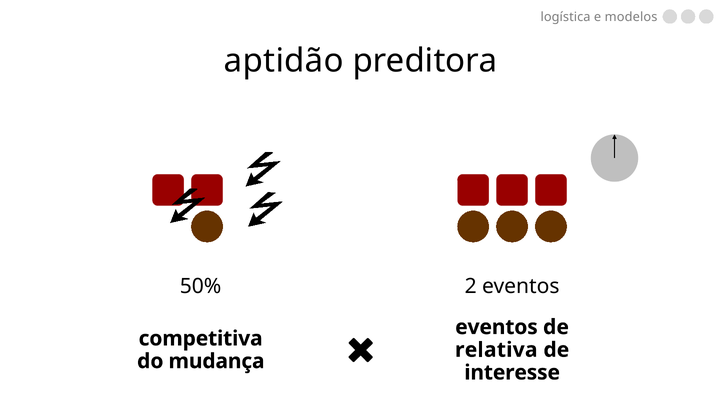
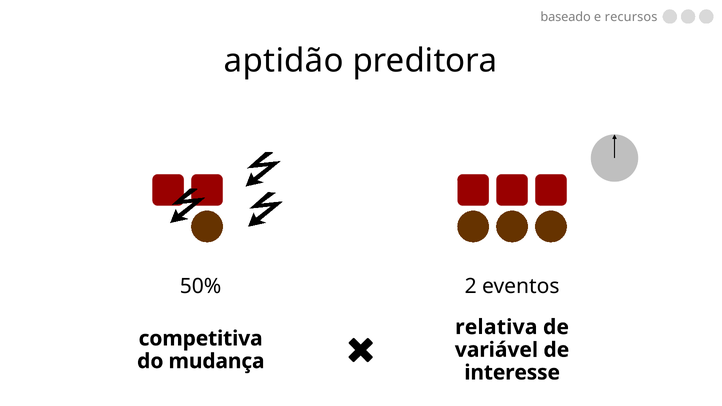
logística: logística -> baseado (566, 17)
modelos: modelos -> recursos (631, 17)
eventos: eventos -> relativa (496, 327)
relativa: relativa -> variável (496, 350)
